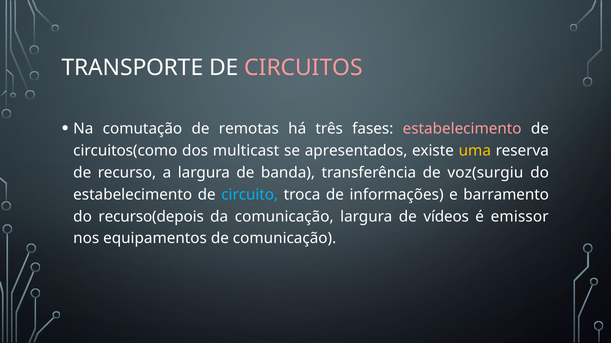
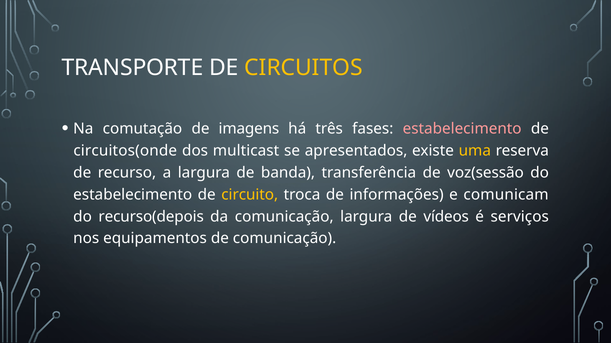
CIRCUITOS colour: pink -> yellow (304, 68)
remotas: remotas -> imagens (249, 129)
circuitos(como: circuitos(como -> circuitos(onde (125, 151)
voz(surgiu: voz(surgiu -> voz(sessão (485, 173)
circuito colour: light blue -> yellow (250, 195)
barramento: barramento -> comunicam (506, 195)
emissor: emissor -> serviços (520, 217)
